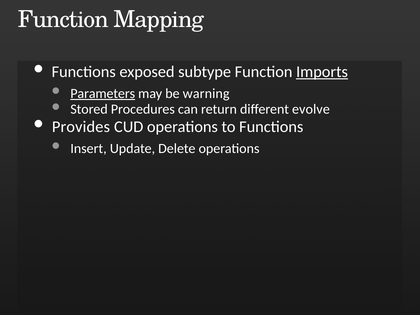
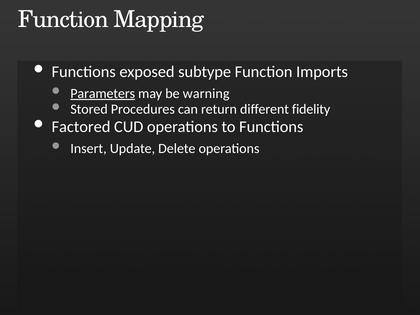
Imports underline: present -> none (322, 72)
evolve: evolve -> fidelity (311, 109)
Provides: Provides -> Factored (81, 127)
